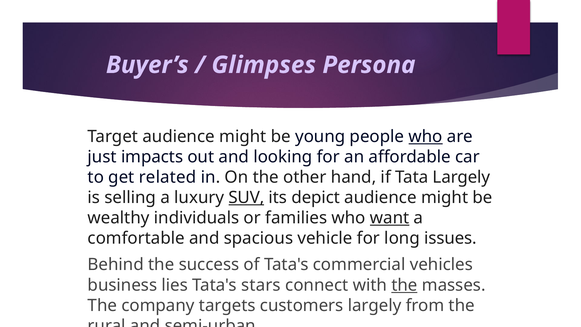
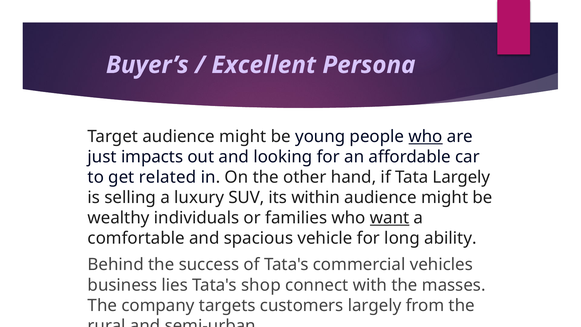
Glimpses: Glimpses -> Excellent (264, 65)
SUV underline: present -> none (246, 197)
depict: depict -> within (316, 197)
issues: issues -> ability (450, 238)
stars: stars -> shop (261, 285)
the underline: present -> none (404, 285)
